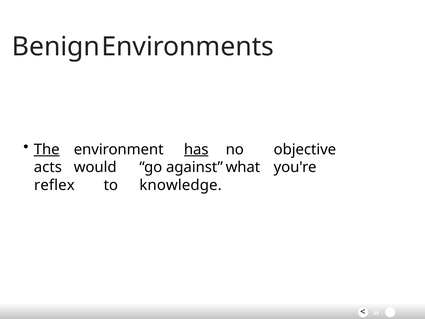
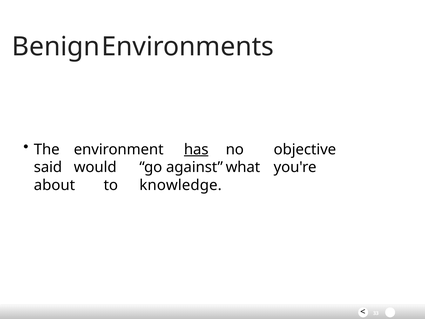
The underline: present -> none (47, 149)
acts: acts -> said (48, 167)
reflex: reflex -> about (54, 185)
